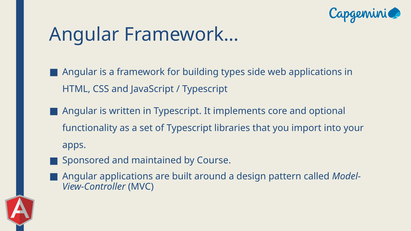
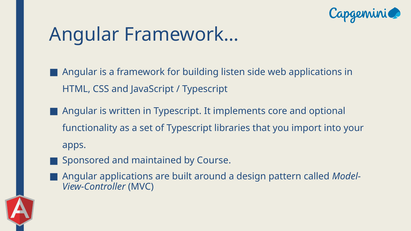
types: types -> listen (233, 72)
